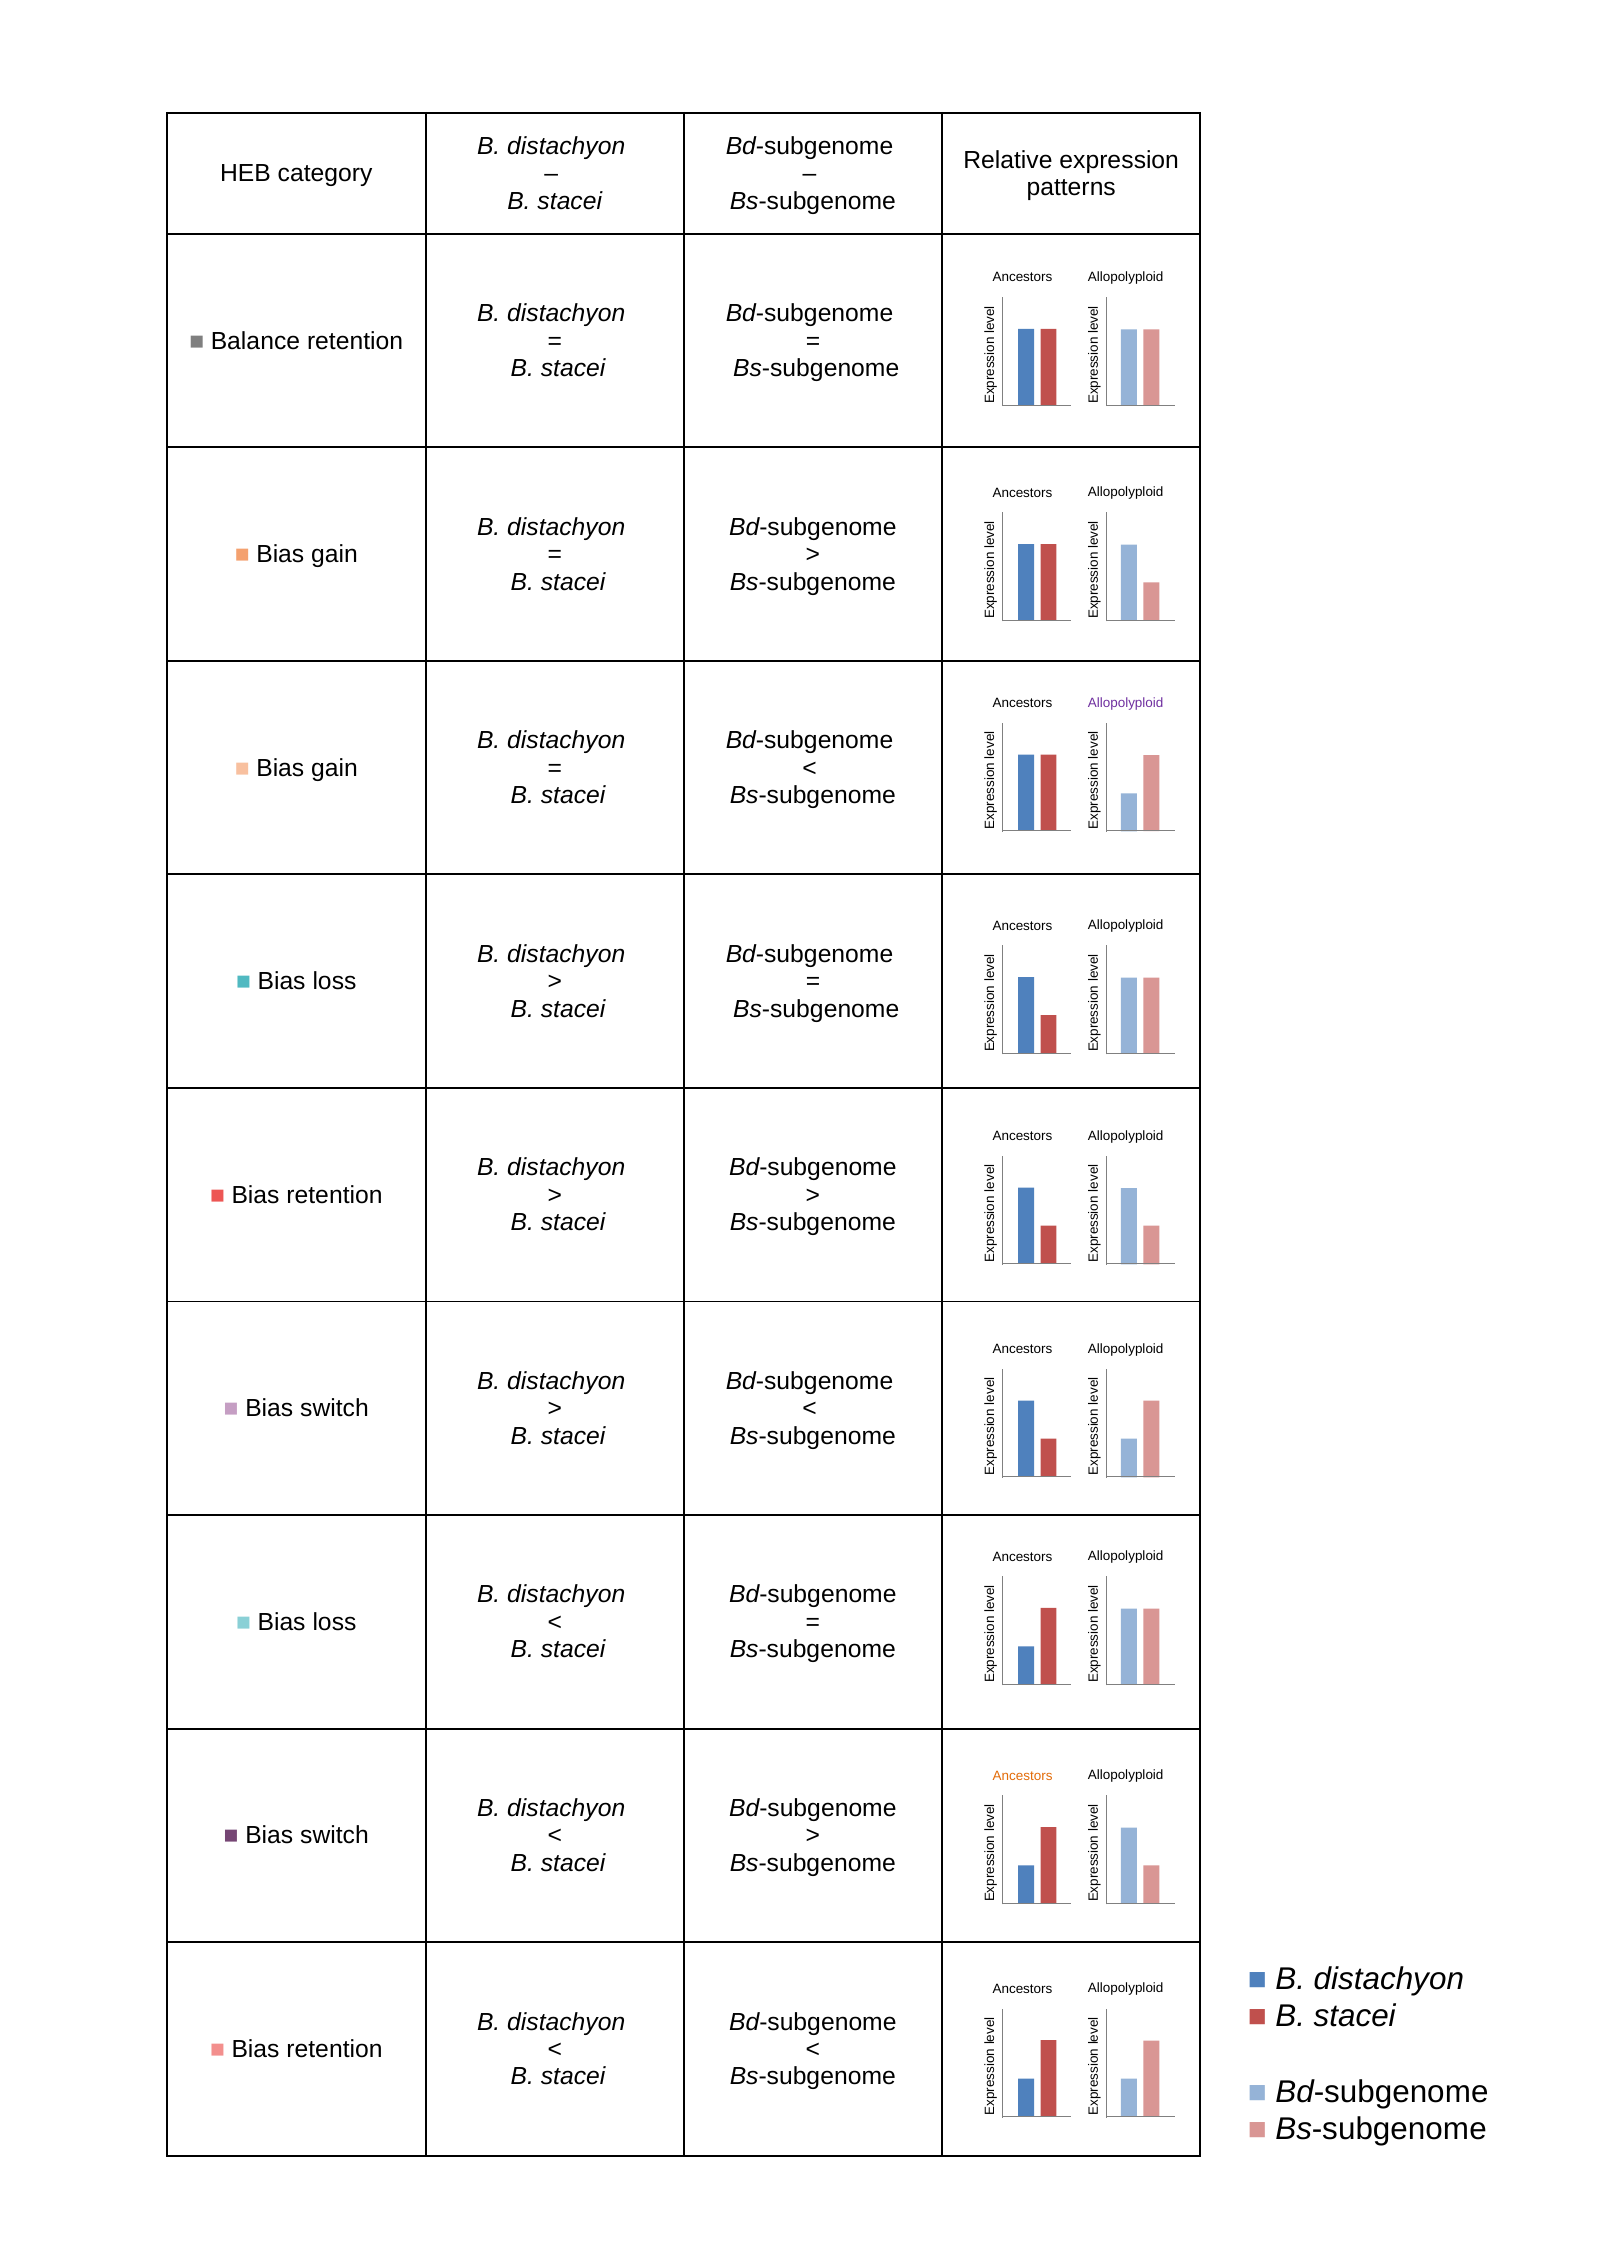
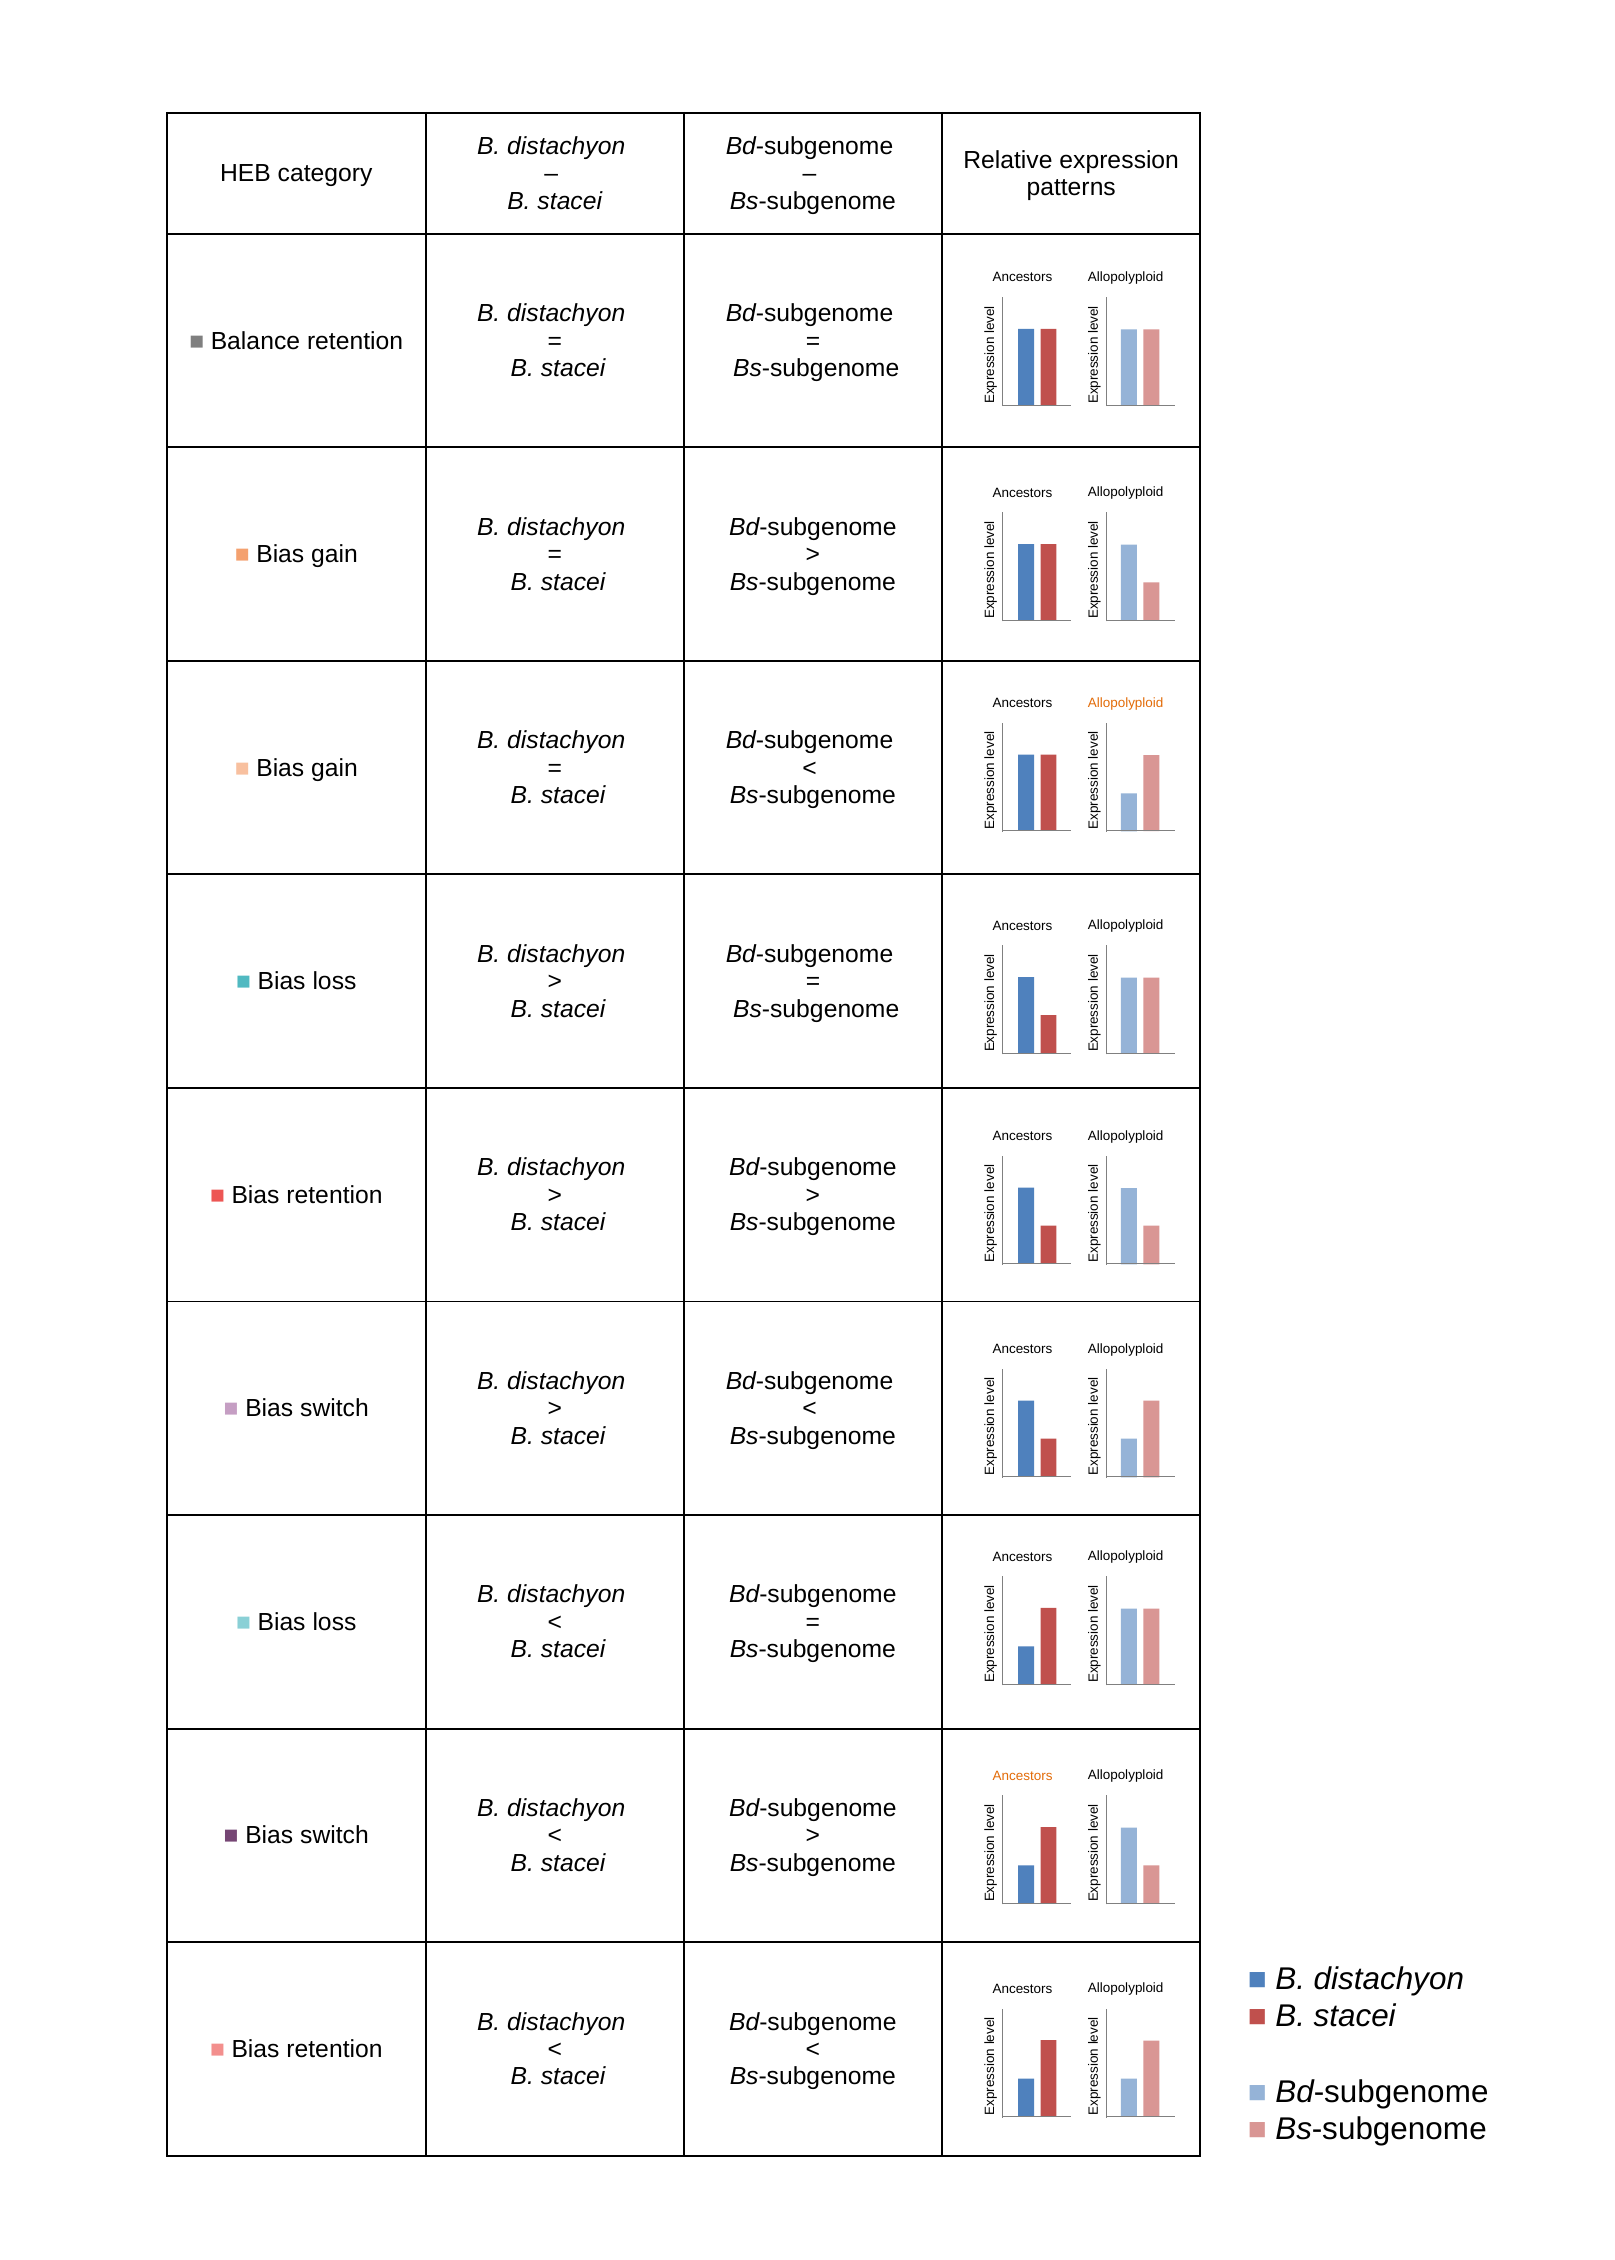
Allopolyploid colour: purple -> orange (1126, 703)
